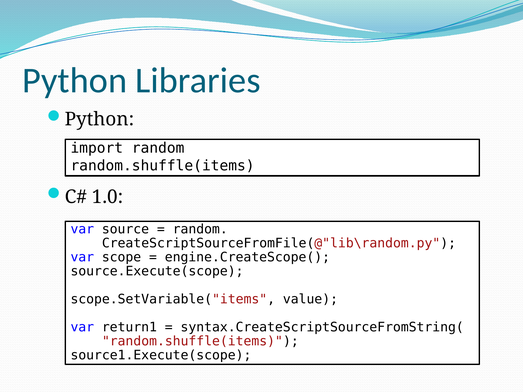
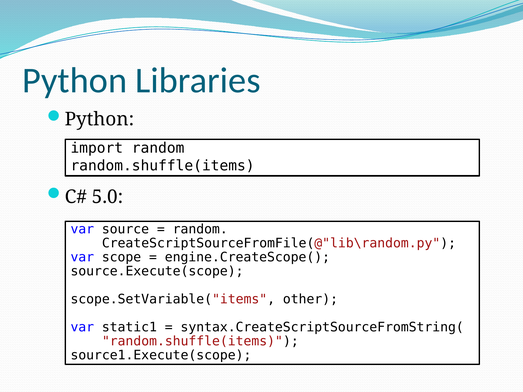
1.0: 1.0 -> 5.0 (108, 197)
value: value -> other (310, 299)
return1: return1 -> static1 (129, 327)
